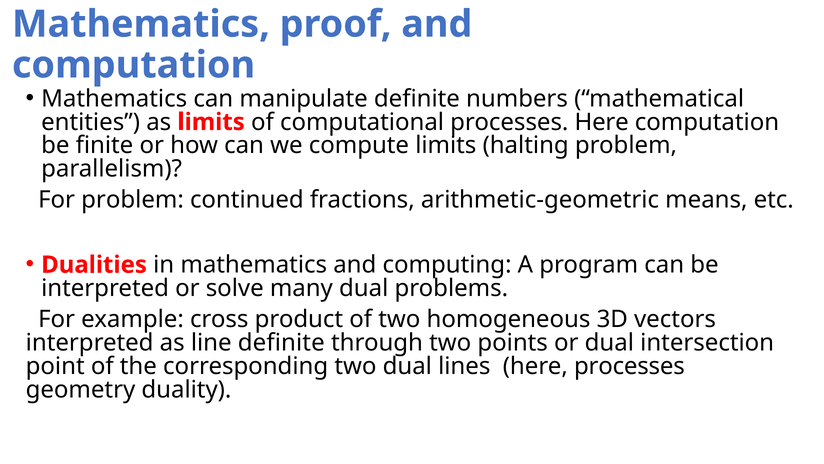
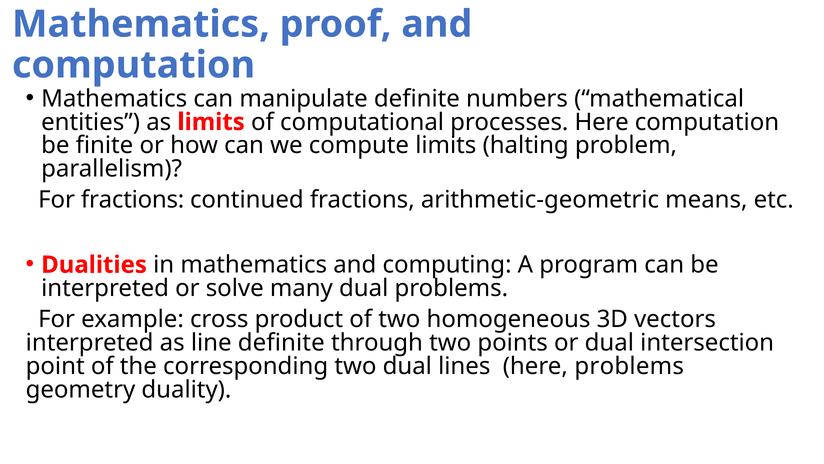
For problem: problem -> fractions (133, 200)
here processes: processes -> problems (629, 366)
